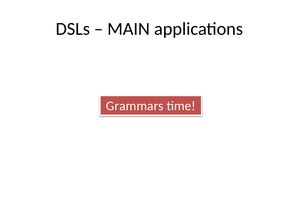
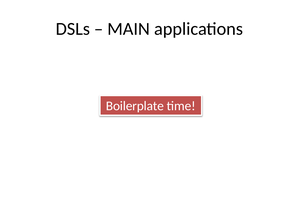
Grammars: Grammars -> Boilerplate (135, 106)
